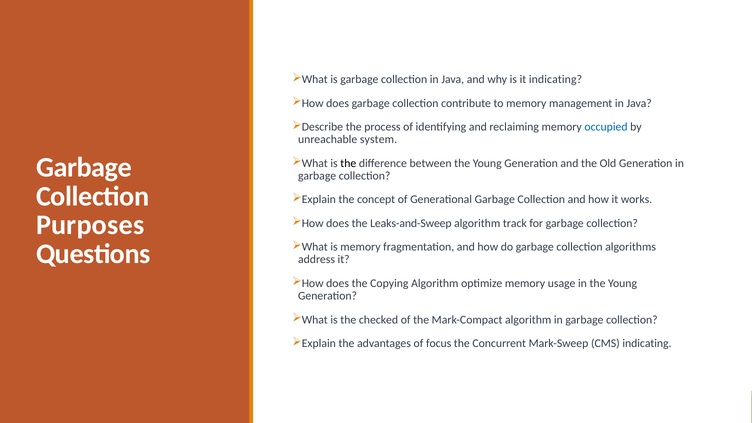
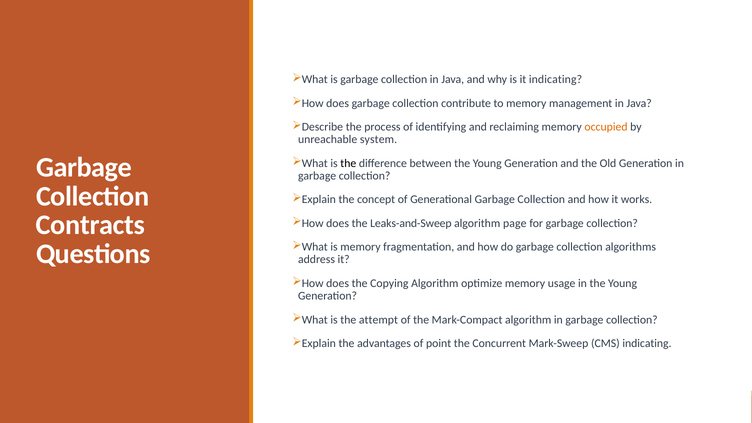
occupied colour: blue -> orange (606, 127)
Purposes: Purposes -> Contracts (90, 225)
track: track -> page (515, 223)
checked: checked -> attempt (378, 320)
focus: focus -> point (439, 343)
